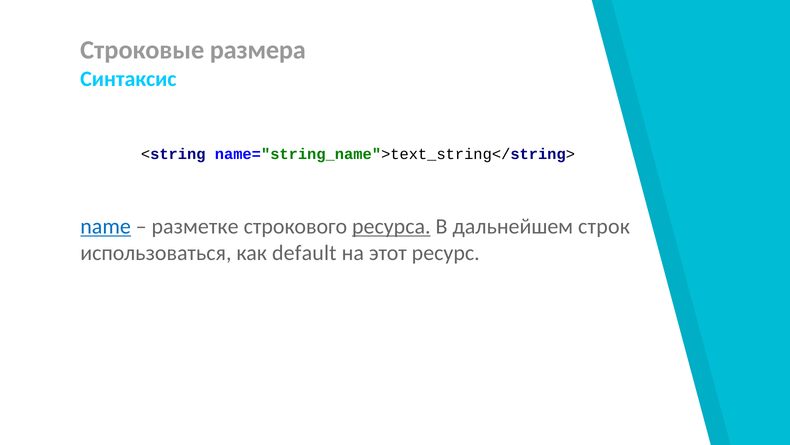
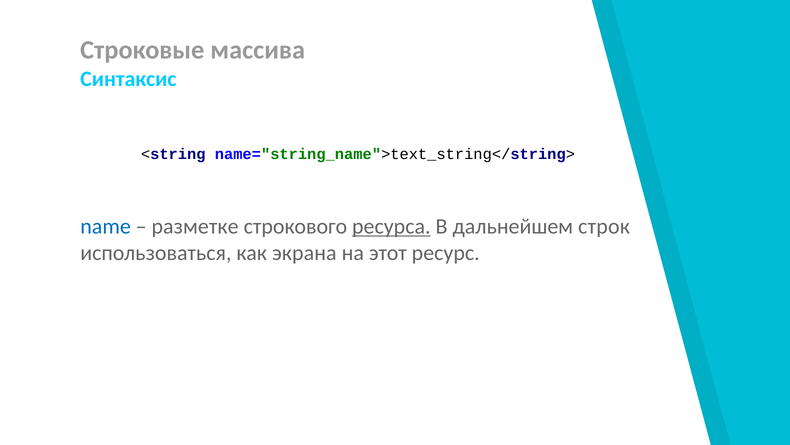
размера: размера -> массива (258, 50)
name underline: present -> none (106, 226)
default: default -> экрана (304, 252)
